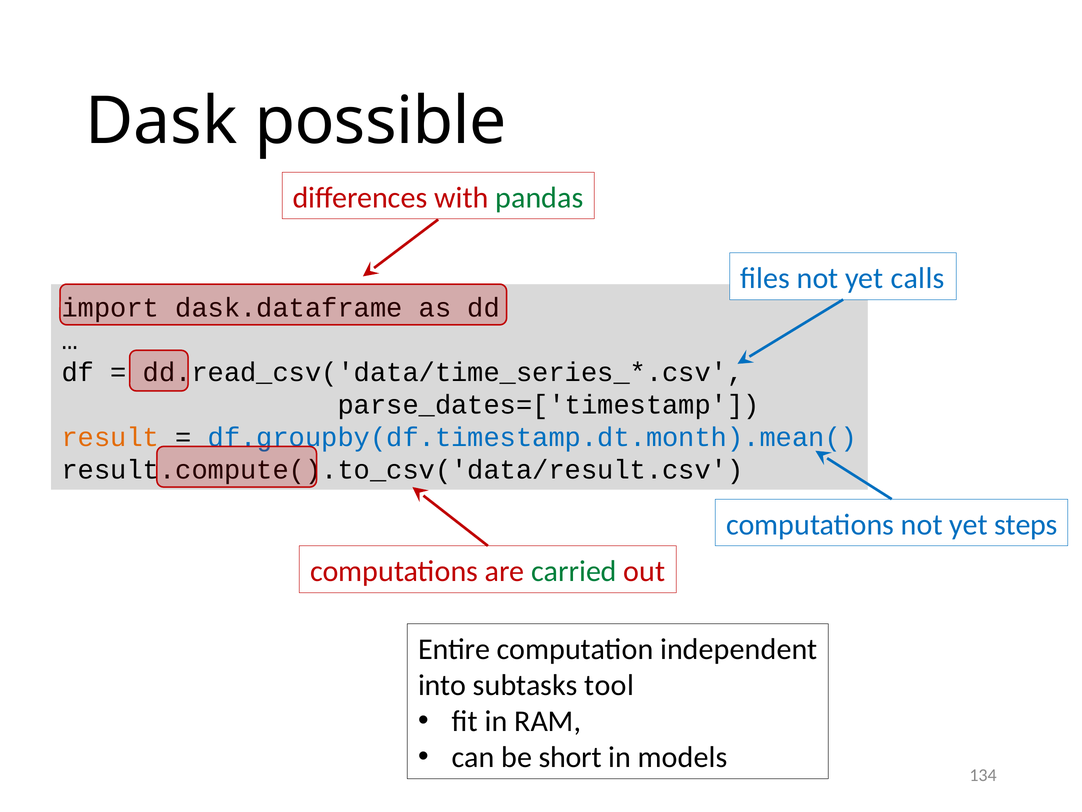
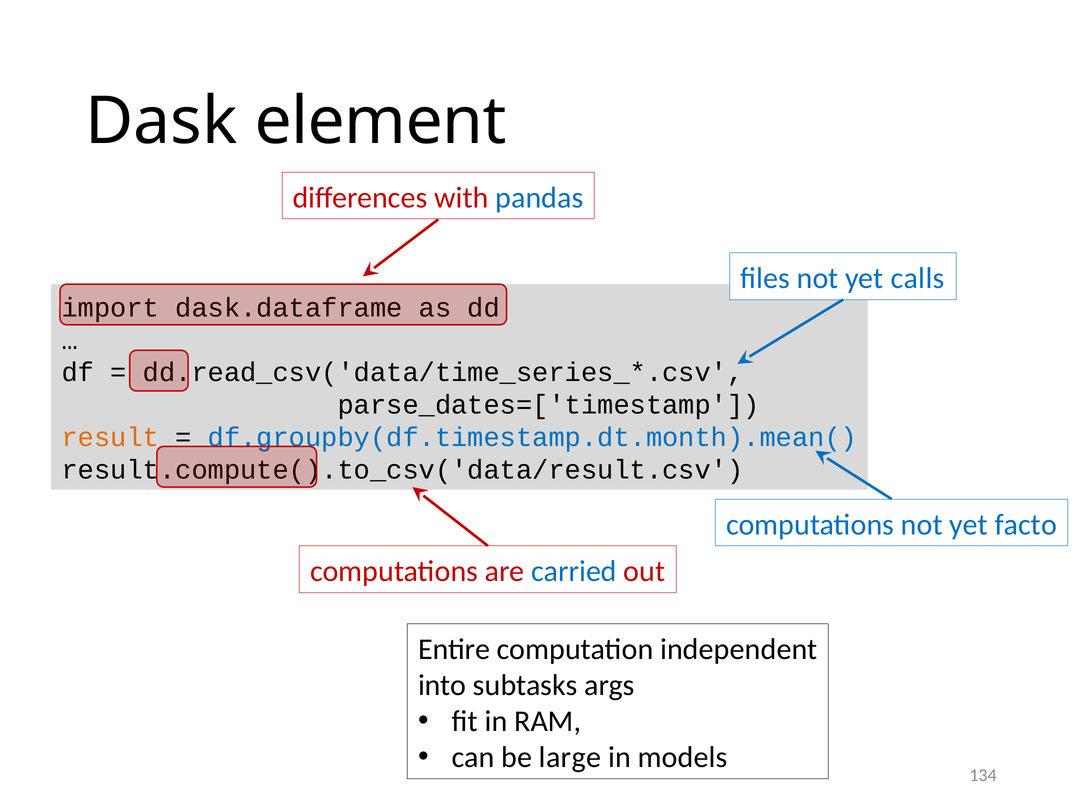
possible: possible -> element (380, 121)
pandas colour: green -> blue (539, 197)
steps: steps -> facto (1026, 524)
carried colour: green -> blue (574, 571)
tool: tool -> args (609, 685)
short: short -> large (570, 757)
